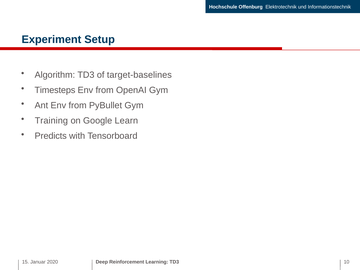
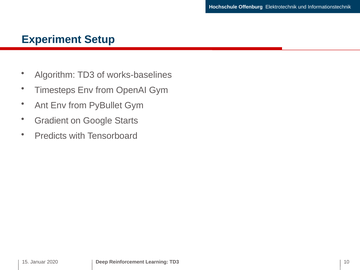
target-baselines: target-baselines -> works-baselines (139, 75)
Training: Training -> Gradient (51, 121)
Learn: Learn -> Starts (126, 121)
